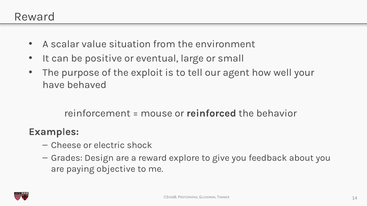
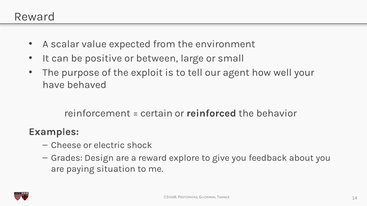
situation: situation -> expected (130, 44)
eventual: eventual -> between (157, 58)
mouse: mouse -> certain (156, 113)
objective: objective -> situation (116, 169)
